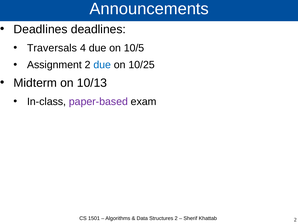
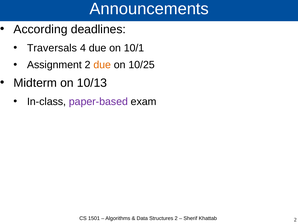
Deadlines: Deadlines -> According (41, 29)
10/5: 10/5 -> 10/1 (134, 48)
due colour: blue -> orange (102, 65)
